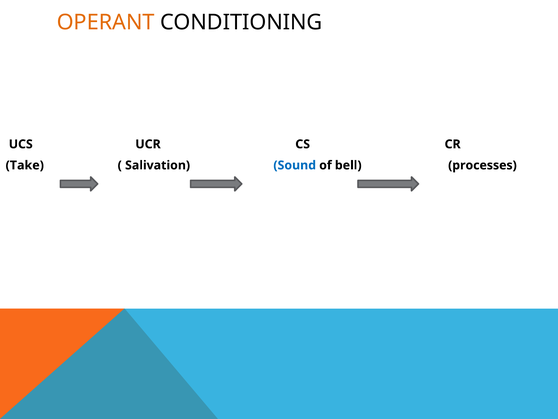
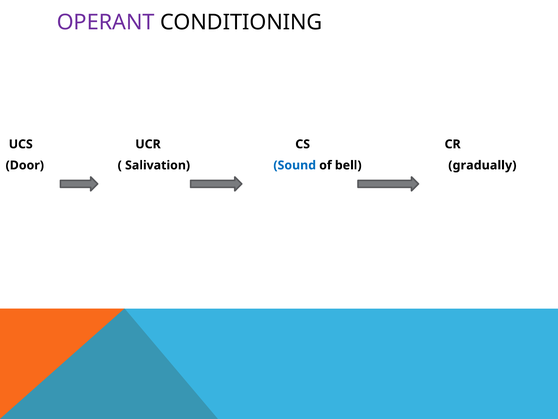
OPERANT colour: orange -> purple (106, 22)
Take: Take -> Door (25, 165)
processes: processes -> gradually (482, 165)
